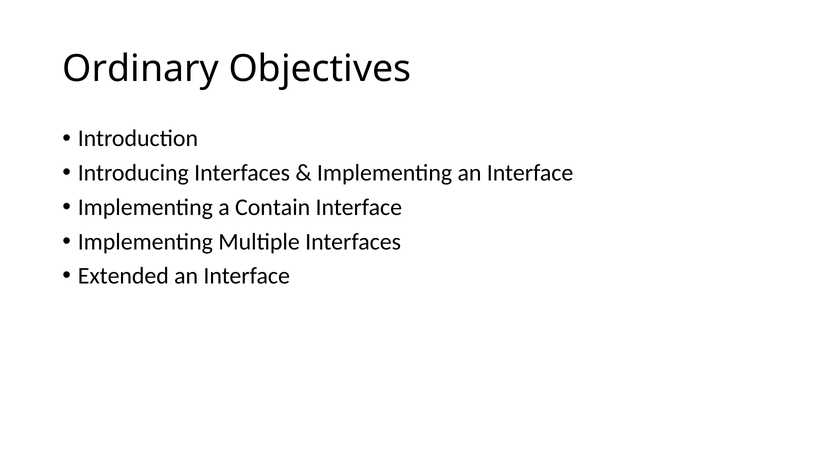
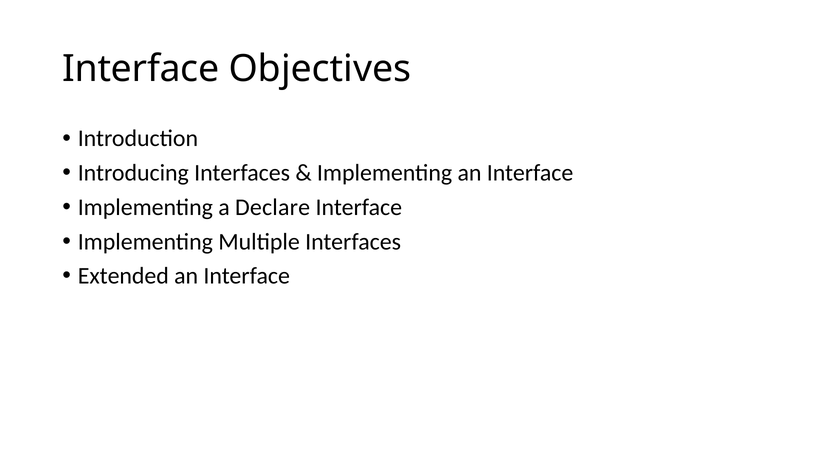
Ordinary: Ordinary -> Interface (141, 69)
Contain: Contain -> Declare (273, 207)
